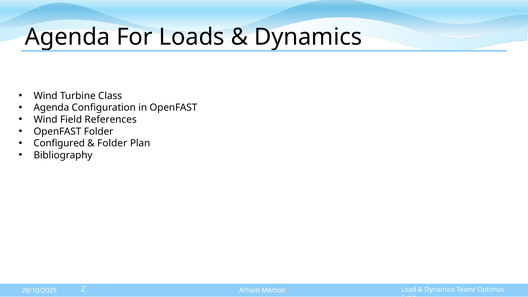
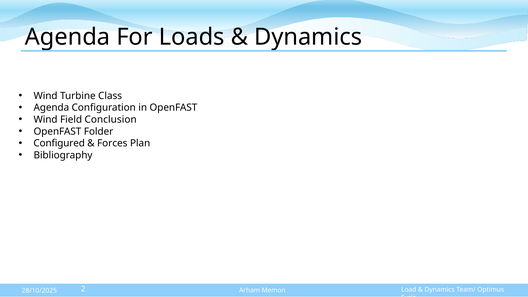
References: References -> Conclusion (111, 120)
Folder: Folder -> Forces (112, 143)
